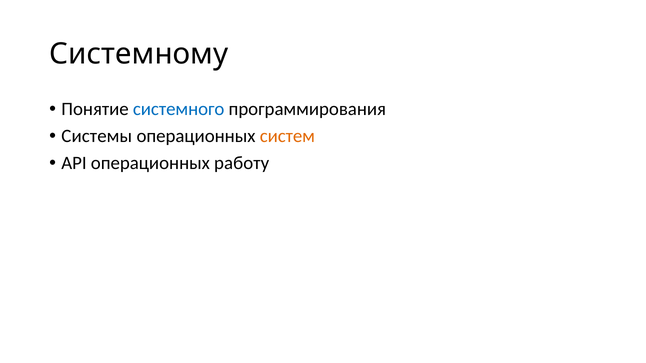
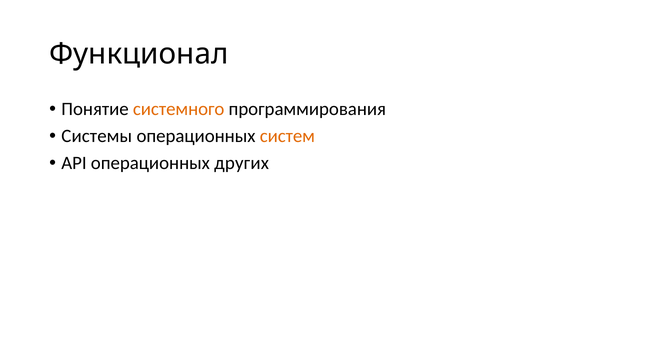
Системному: Системному -> Функционал (139, 54)
системного colour: blue -> orange (179, 109)
работу: работу -> других (242, 163)
